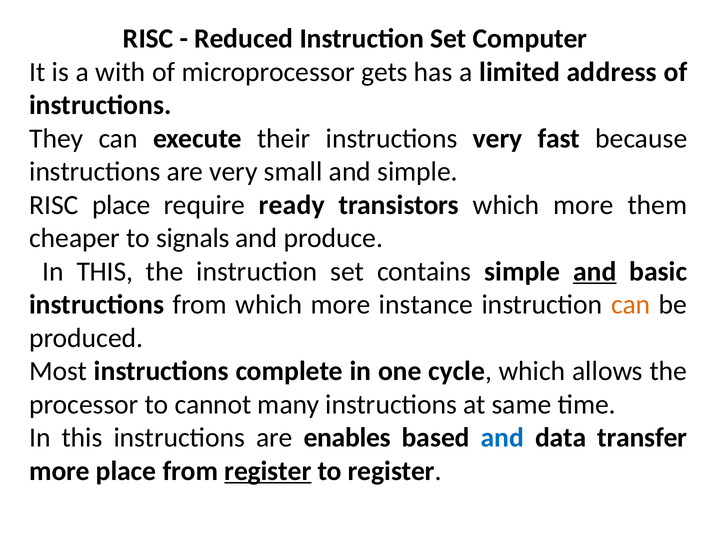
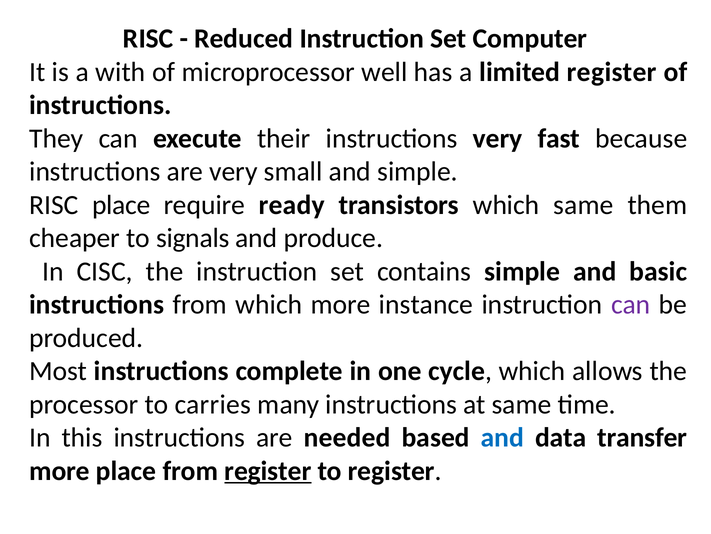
gets: gets -> well (384, 72)
limited address: address -> register (612, 72)
transistors which more: more -> same (583, 205)
THIS: THIS -> CISC (105, 271)
and underline: present -> none (595, 271)
can colour: orange -> purple (631, 304)
cannot: cannot -> carries (213, 404)
enables: enables -> needed (347, 437)
